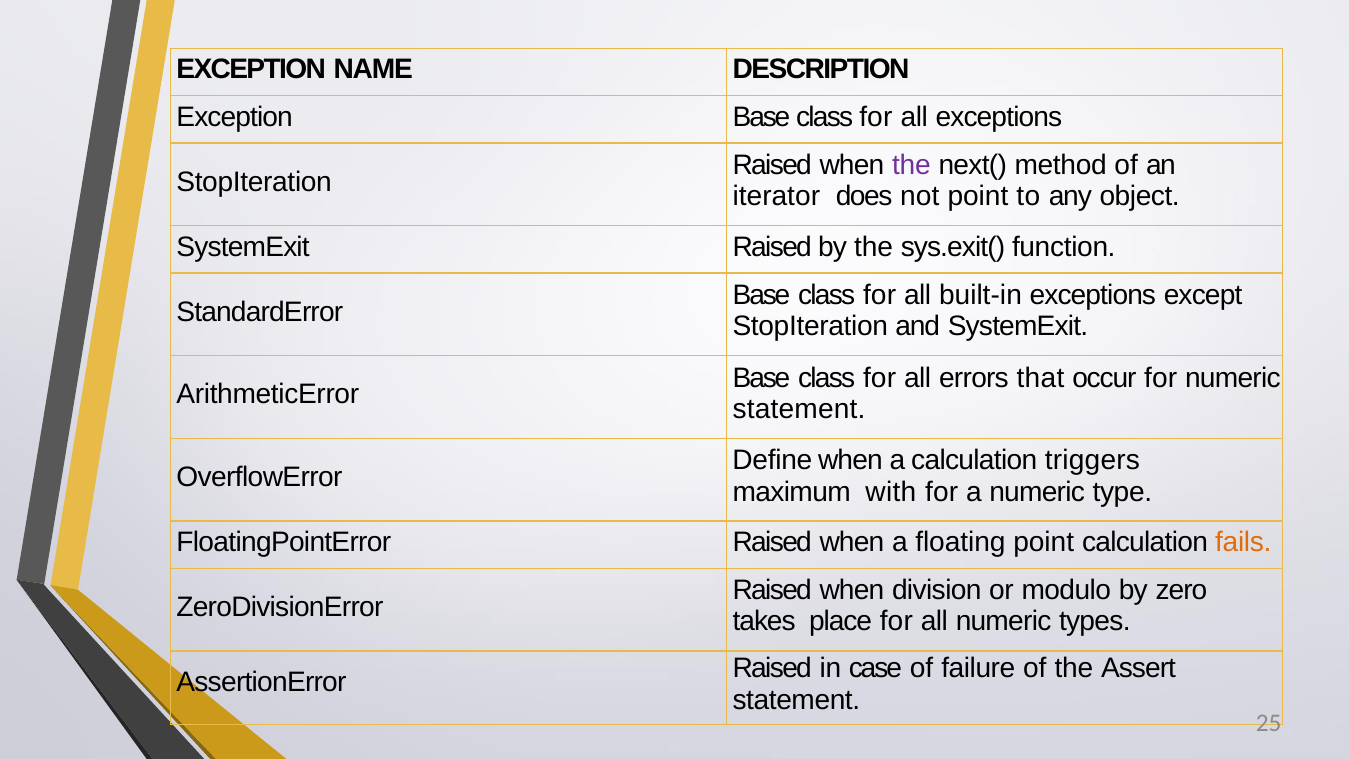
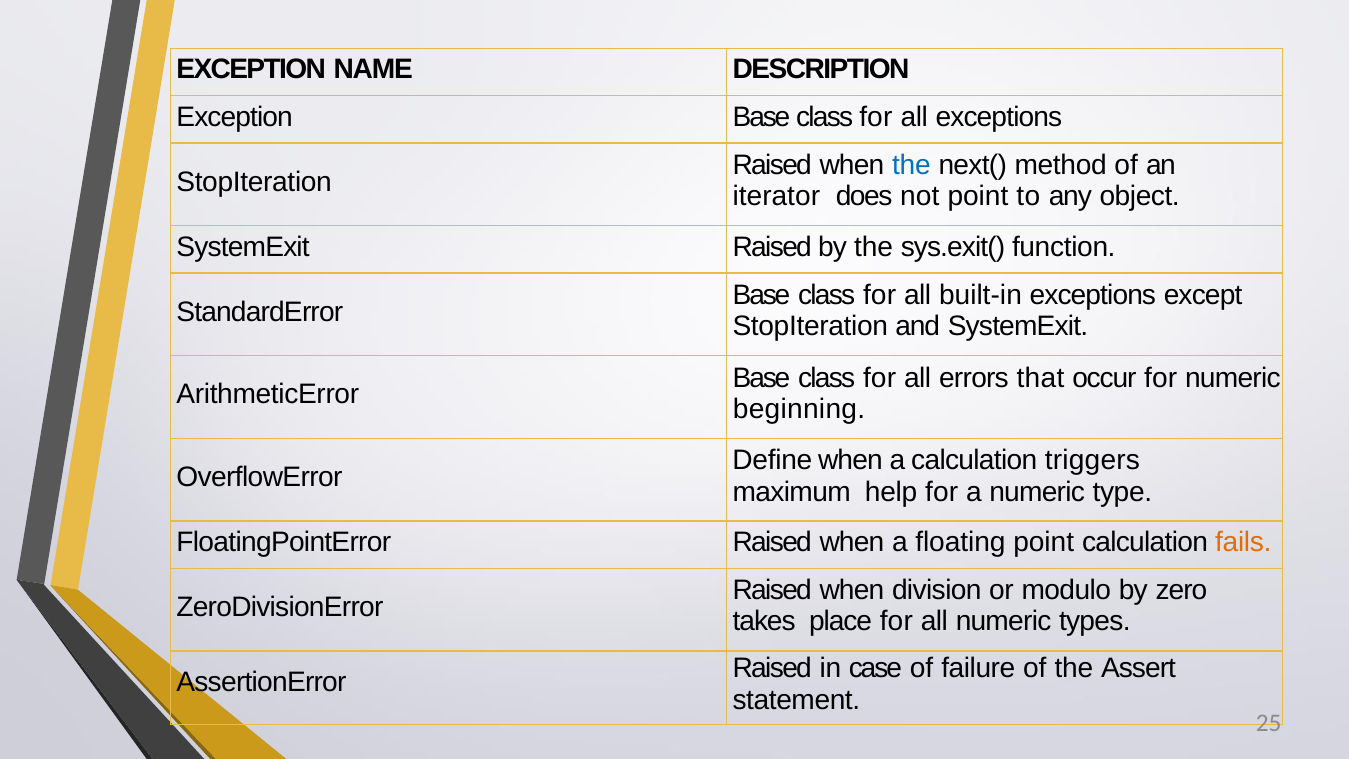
the colour: purple -> blue (911, 165)
statement: statement -> beginning (799, 409)
with: with -> help (891, 492)
